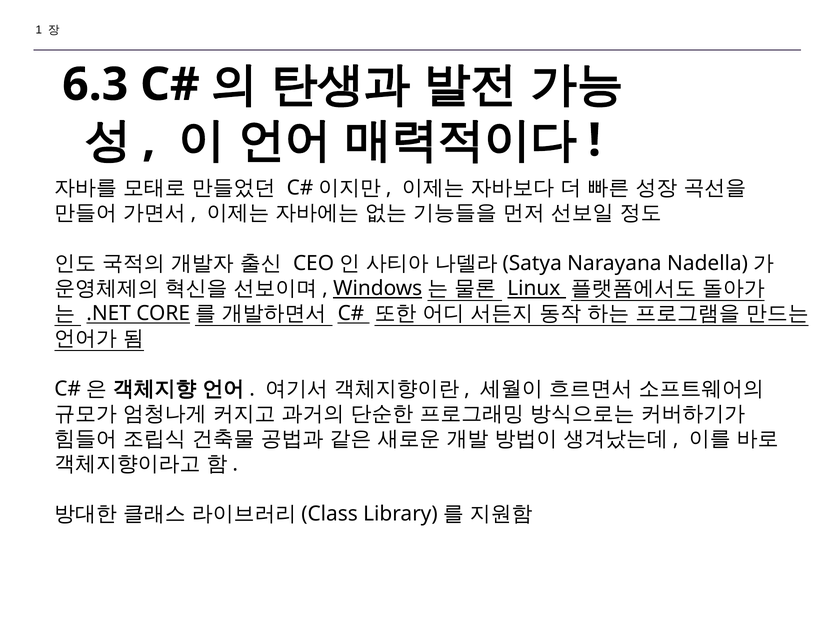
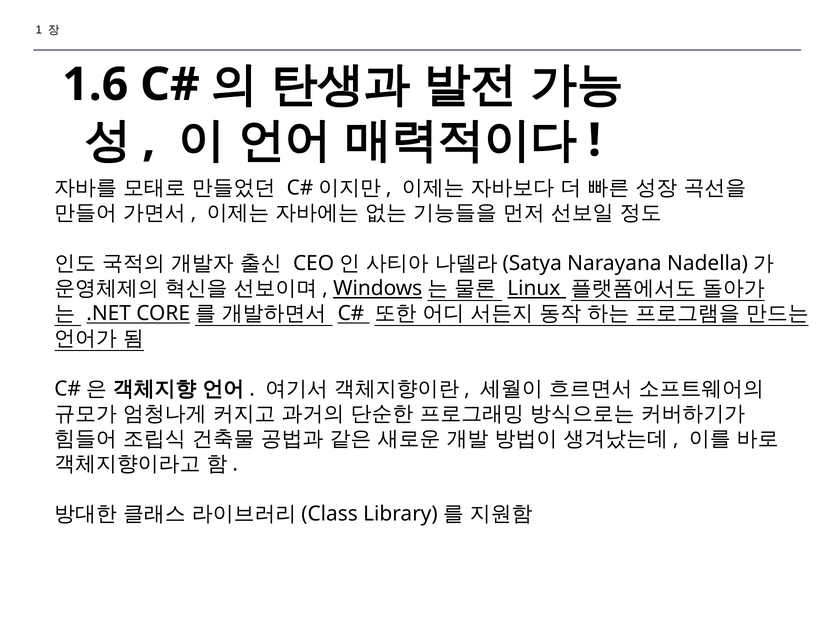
6.3: 6.3 -> 1.6 (95, 84)
